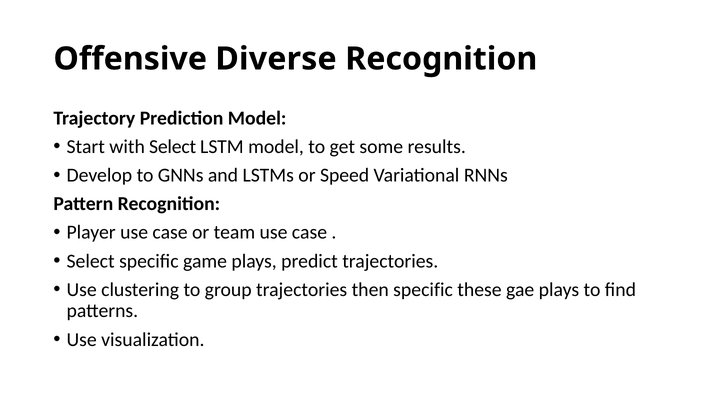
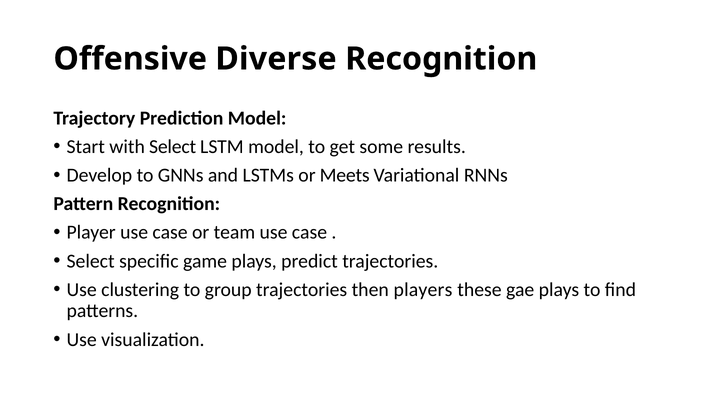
Speed: Speed -> Meets (345, 175)
then specific: specific -> players (423, 290)
